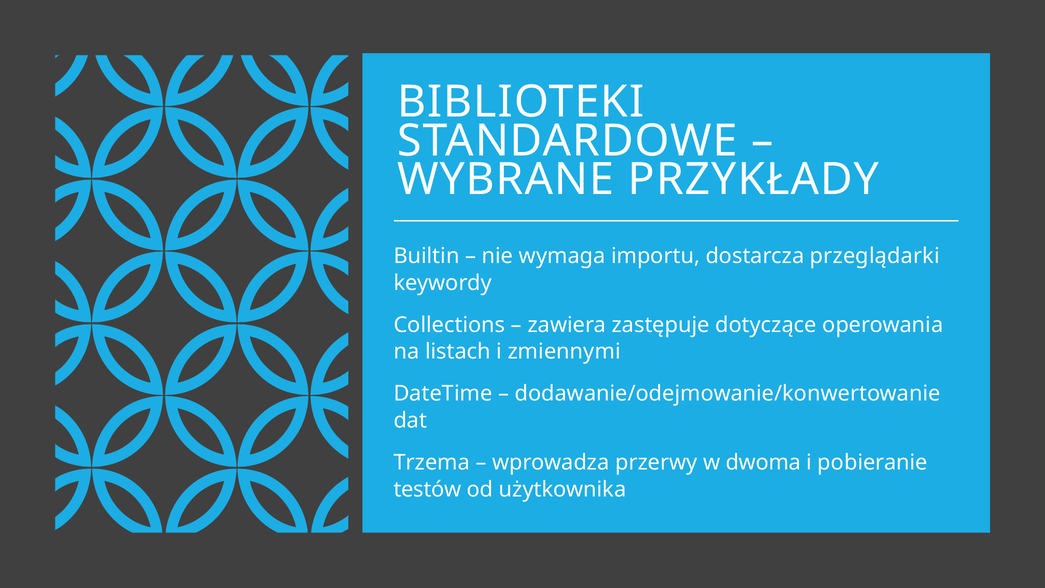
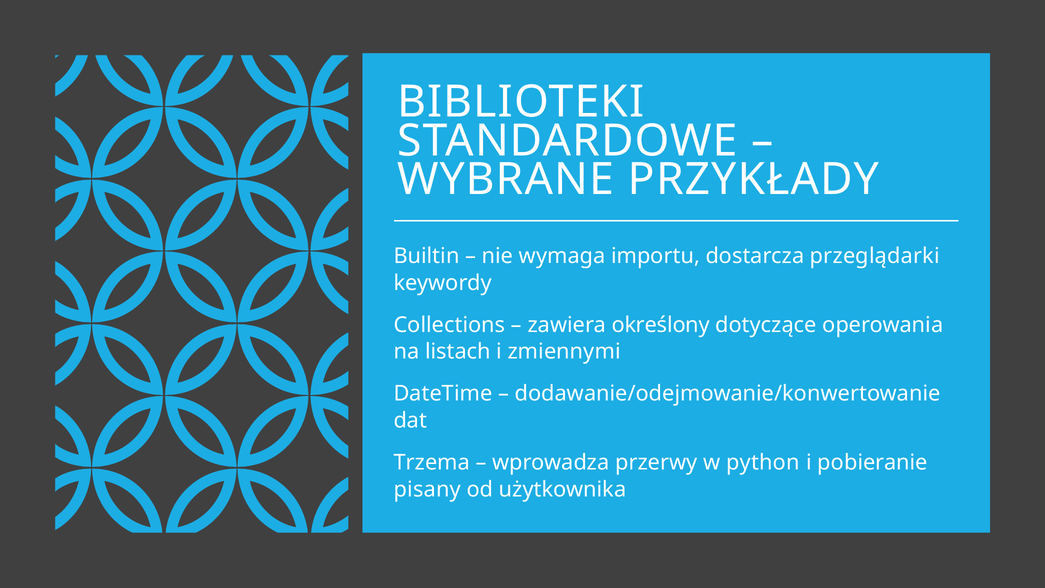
zastępuje: zastępuje -> określony (661, 325)
dwoma: dwoma -> python (763, 463)
testów: testów -> pisany (427, 489)
